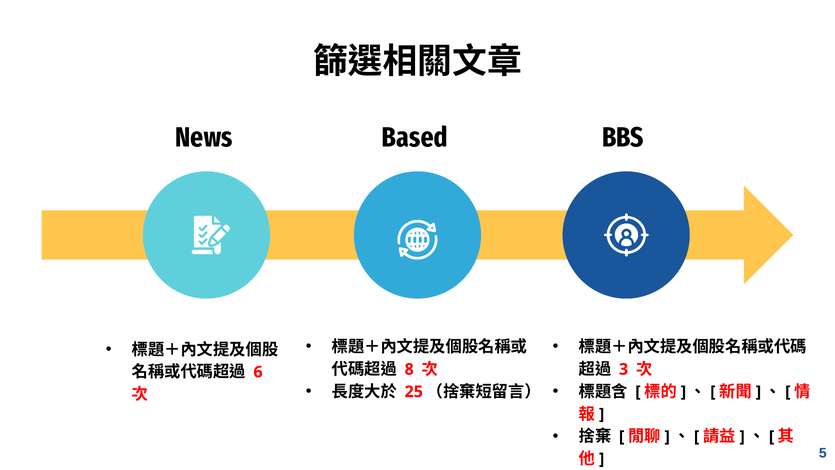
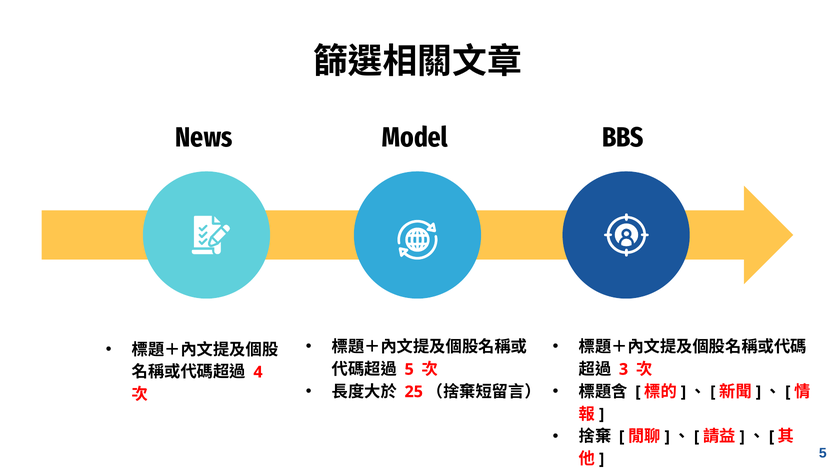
Based: Based -> Model (415, 137)
8: 8 -> 5 (409, 369)
6: 6 -> 4 (258, 372)
